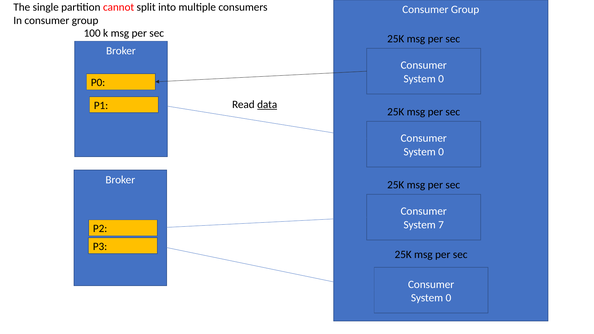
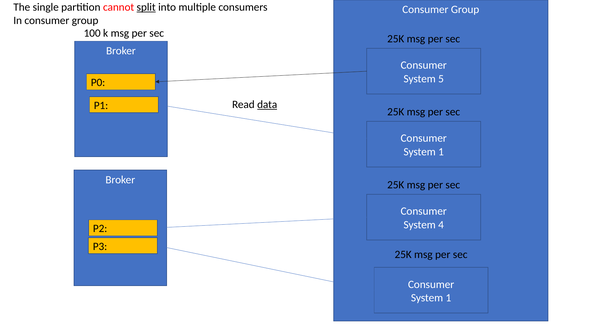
split underline: none -> present (146, 7)
0: 0 -> 5 (441, 79)
0: 0 -> 1 (441, 152)
7: 7 -> 4 (441, 225)
0: 0 -> 1 (448, 298)
